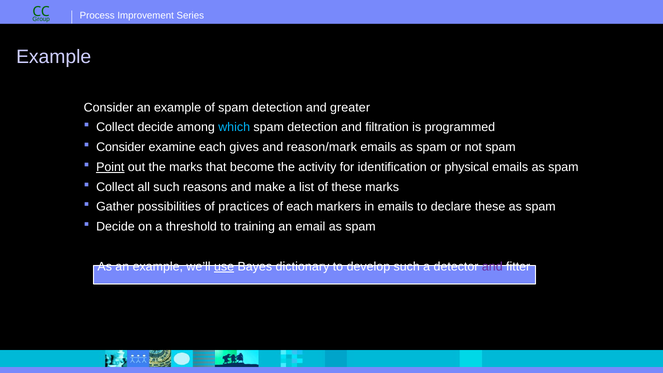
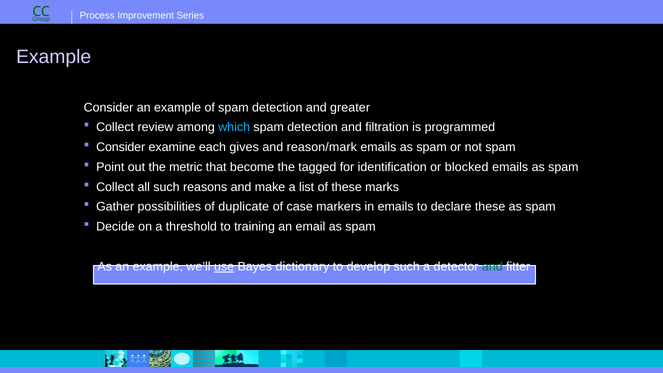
Collect decide: decide -> review (155, 127)
Point underline: present -> none (110, 167)
the marks: marks -> metric (186, 167)
activity: activity -> tagged (317, 167)
physical: physical -> blocked (467, 167)
practices: practices -> duplicate (244, 207)
of each: each -> case (300, 207)
and colour: purple -> green (492, 267)
